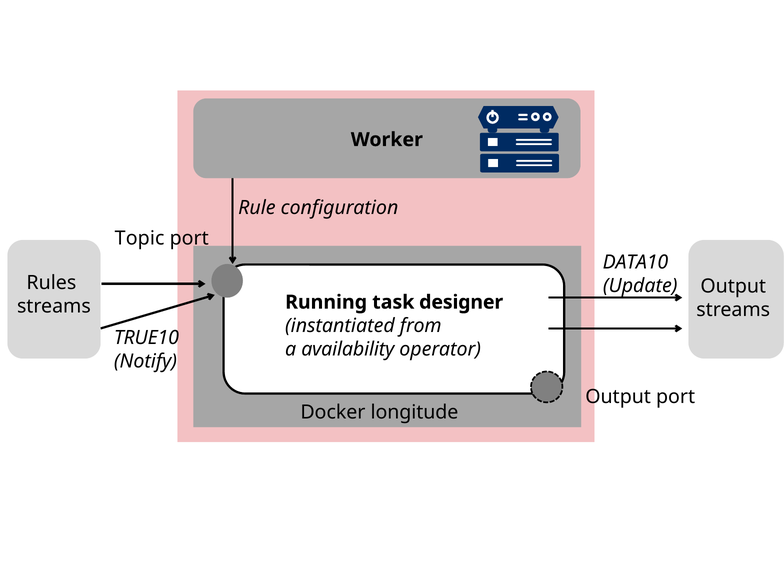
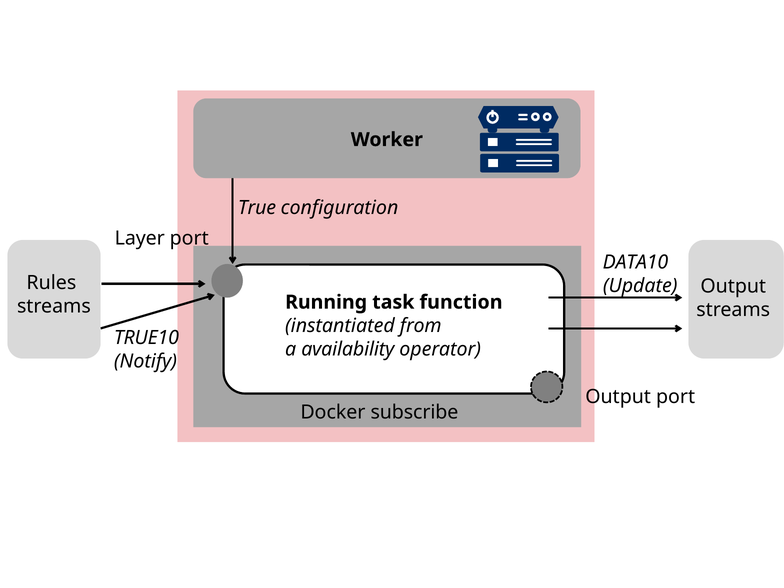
Rule: Rule -> True (257, 208)
Topic: Topic -> Layer (140, 238)
designer: designer -> function (461, 302)
longitude: longitude -> subscribe (414, 412)
